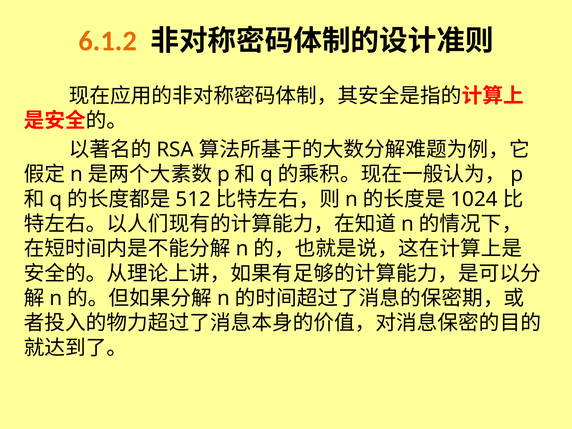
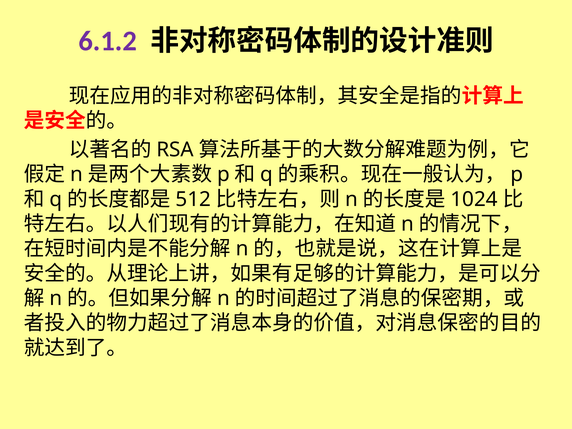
6.1.2 colour: orange -> purple (108, 41)
